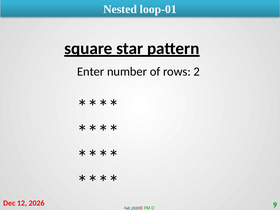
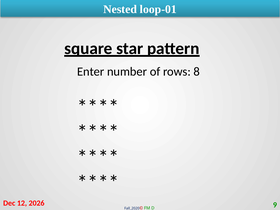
2: 2 -> 8 (197, 72)
